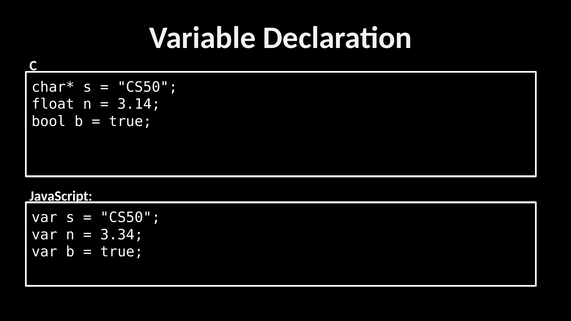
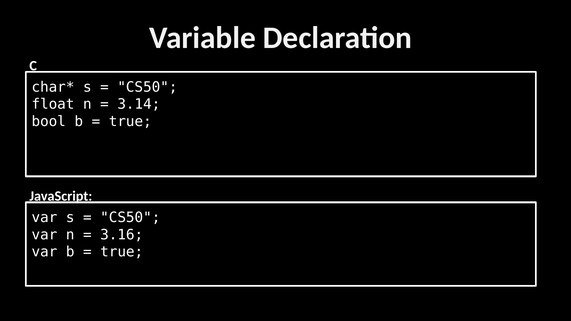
3.34: 3.34 -> 3.16 (122, 235)
